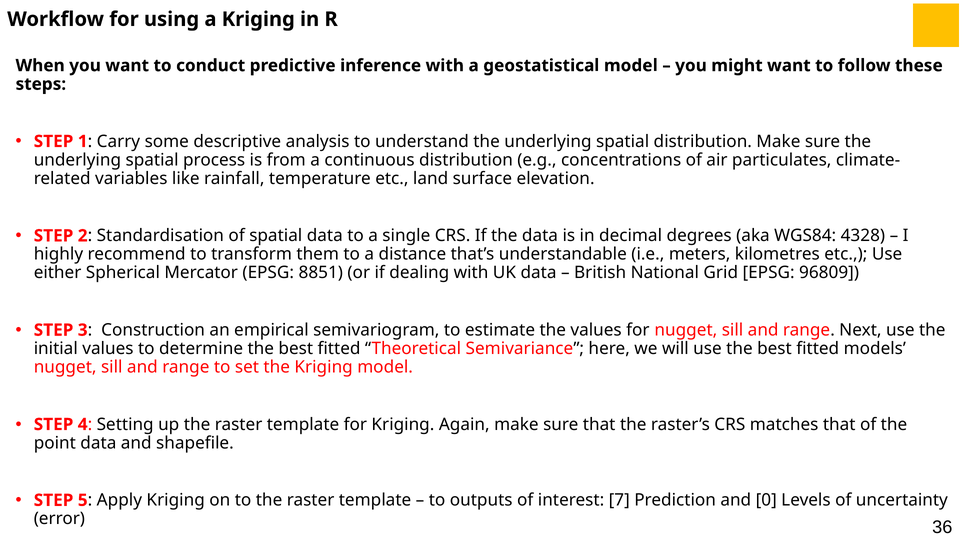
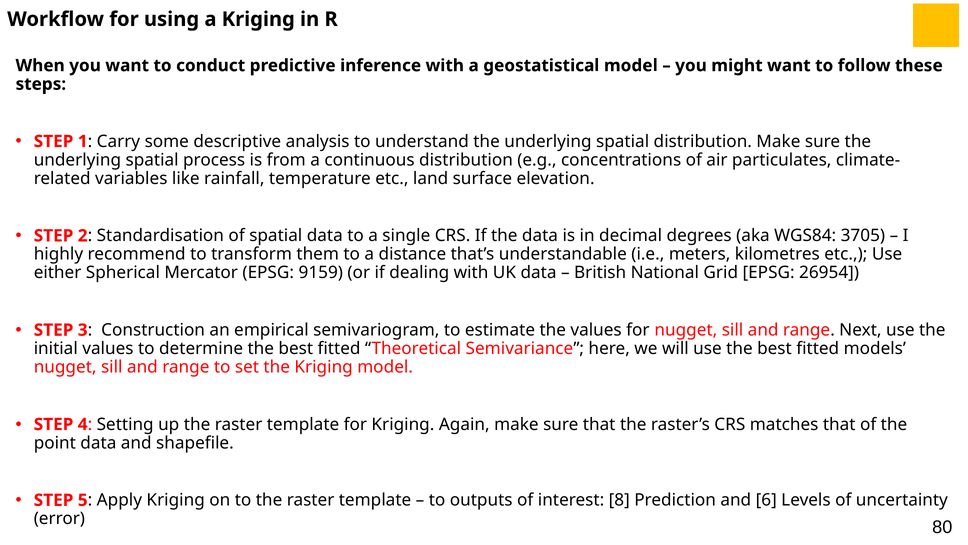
4328: 4328 -> 3705 (863, 236)
8851: 8851 -> 9159 (321, 273)
96809: 96809 -> 26954 (829, 273)
7: 7 -> 8 (619, 500)
0: 0 -> 6 (766, 500)
36: 36 -> 80 (942, 527)
